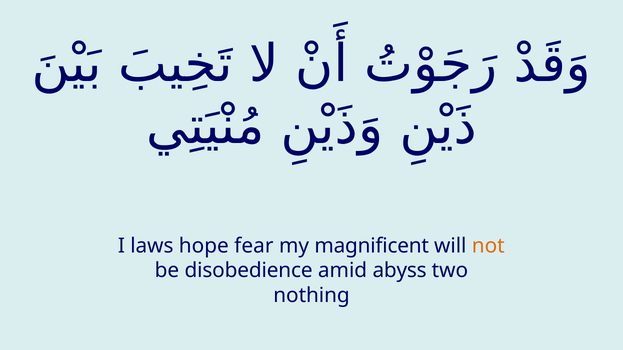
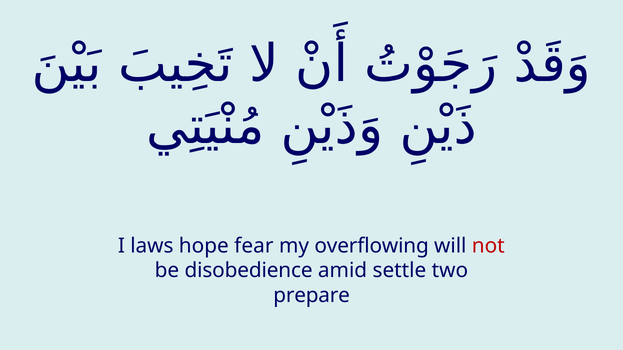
magnificent: magnificent -> overflowing (372, 246)
not colour: orange -> red (488, 246)
abyss: abyss -> settle (399, 271)
nothing: nothing -> prepare (312, 296)
